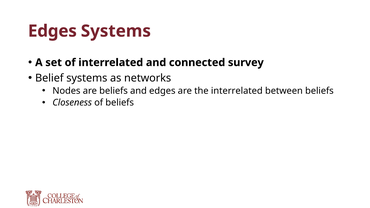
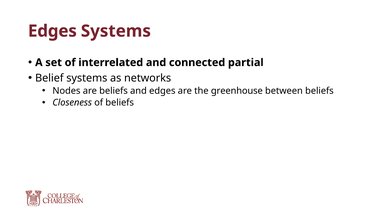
survey: survey -> partial (246, 63)
the interrelated: interrelated -> greenhouse (237, 91)
